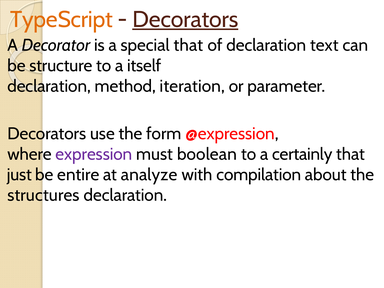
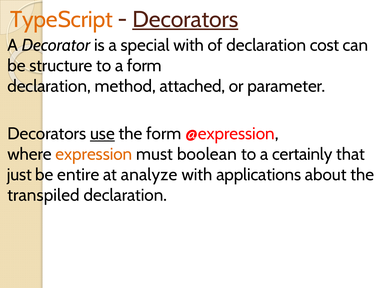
special that: that -> with (189, 45)
text: text -> cost (324, 45)
a itself: itself -> form (144, 66)
iteration: iteration -> attached (192, 86)
use underline: none -> present (102, 134)
expression colour: purple -> orange (94, 154)
compilation: compilation -> applications (259, 175)
structures: structures -> transpiled (43, 195)
